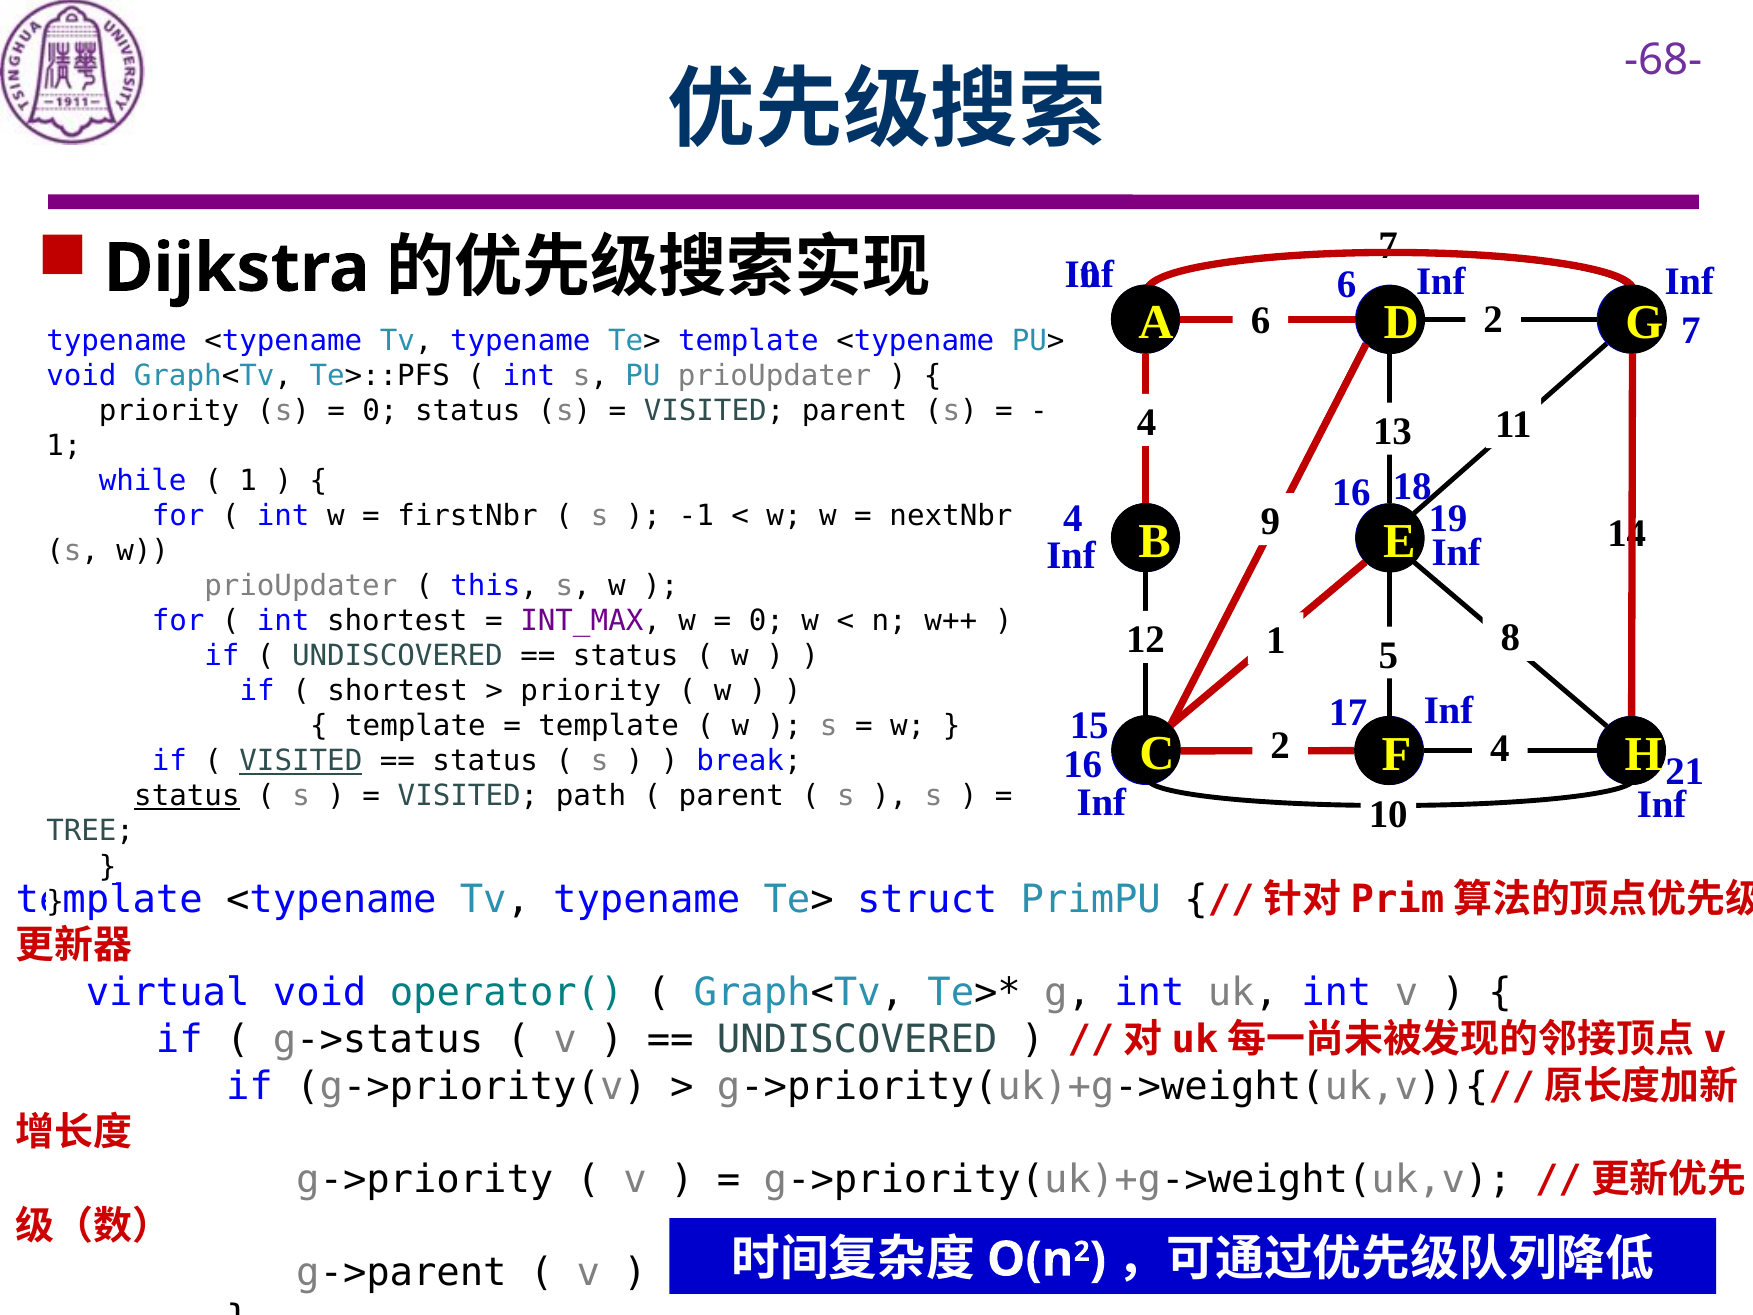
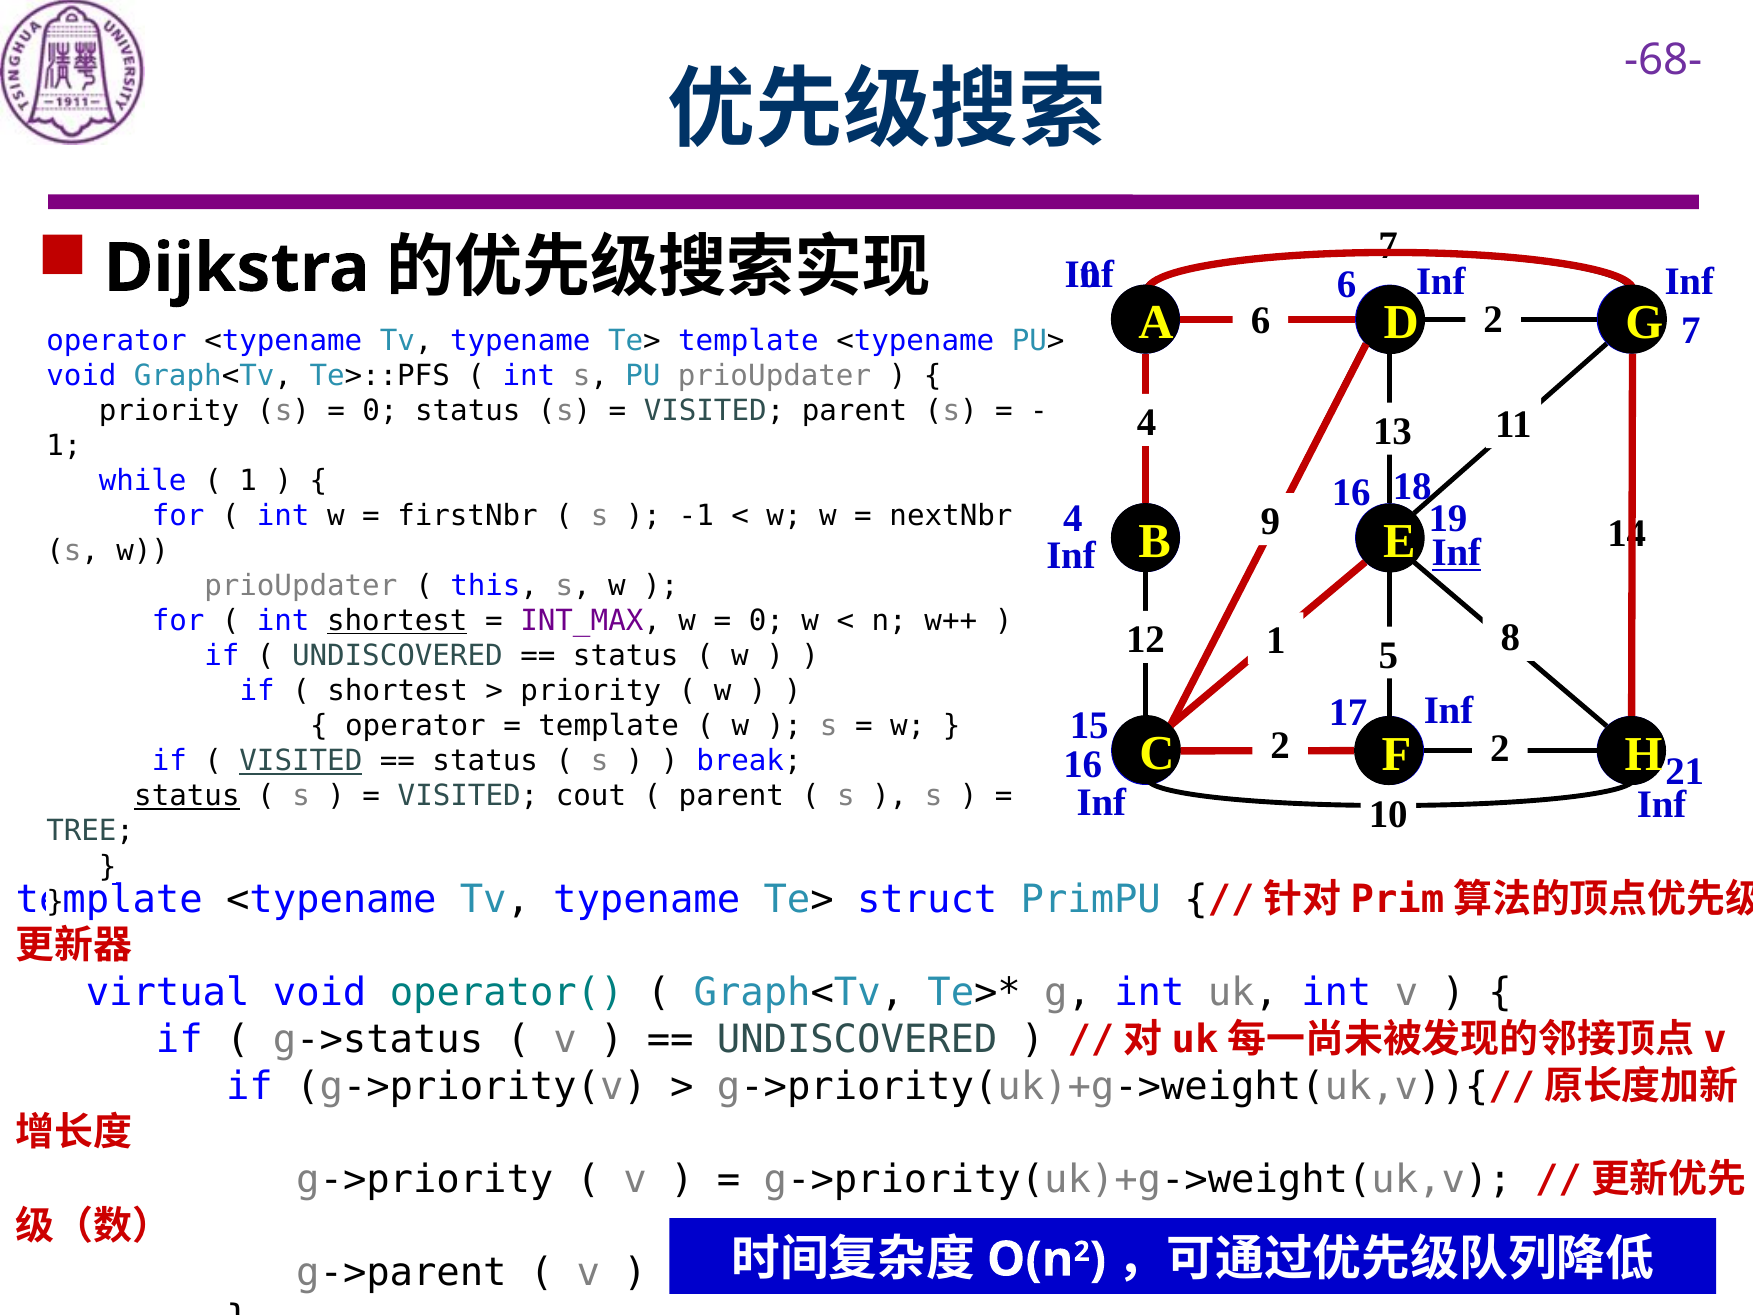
typename: typename -> operator (117, 340)
Inf underline: none -> present (1456, 553)
shortest underline: none -> present (397, 621)
template: template -> operator (415, 726)
4: 4 -> 2 (1500, 749)
path: path -> cout (591, 796)
